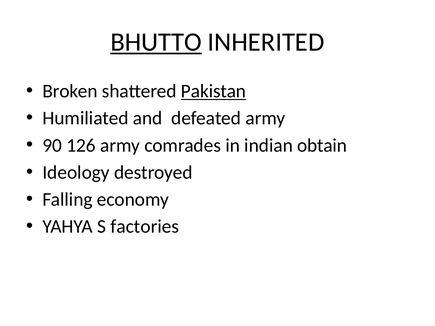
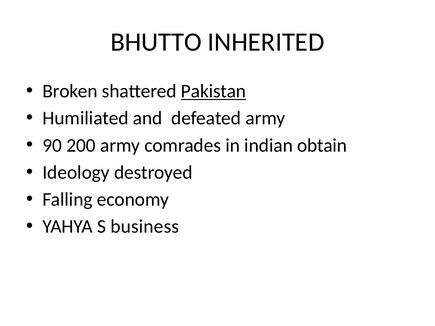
BHUTTO underline: present -> none (156, 42)
126: 126 -> 200 (81, 145)
factories: factories -> business (145, 227)
